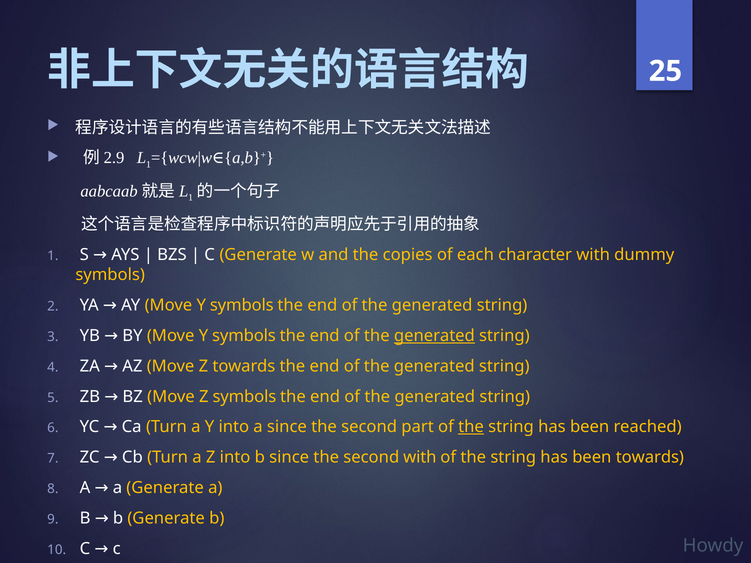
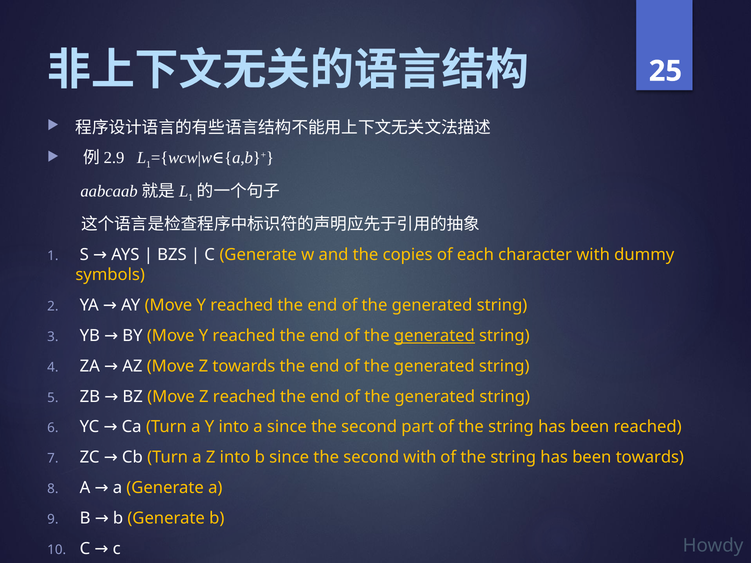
symbols: symbols -> reached (242, 305)
symbols: symbols -> reached (244, 336)
Z symbols: symbols -> reached (244, 397)
the underline: present -> none (471, 427)
